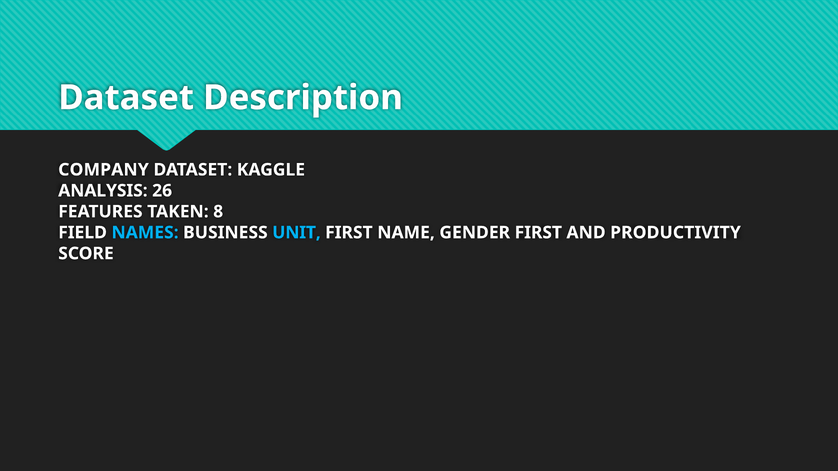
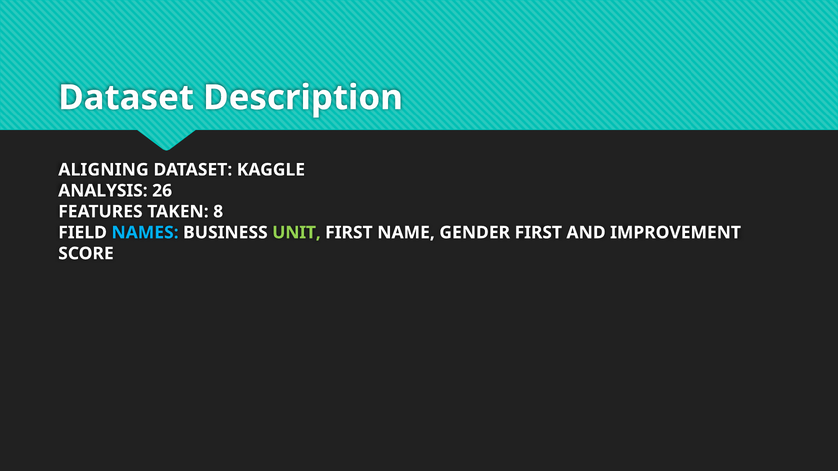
COMPANY: COMPANY -> ALIGNING (103, 170)
UNIT colour: light blue -> light green (296, 233)
PRODUCTIVITY: PRODUCTIVITY -> IMPROVEMENT (676, 233)
